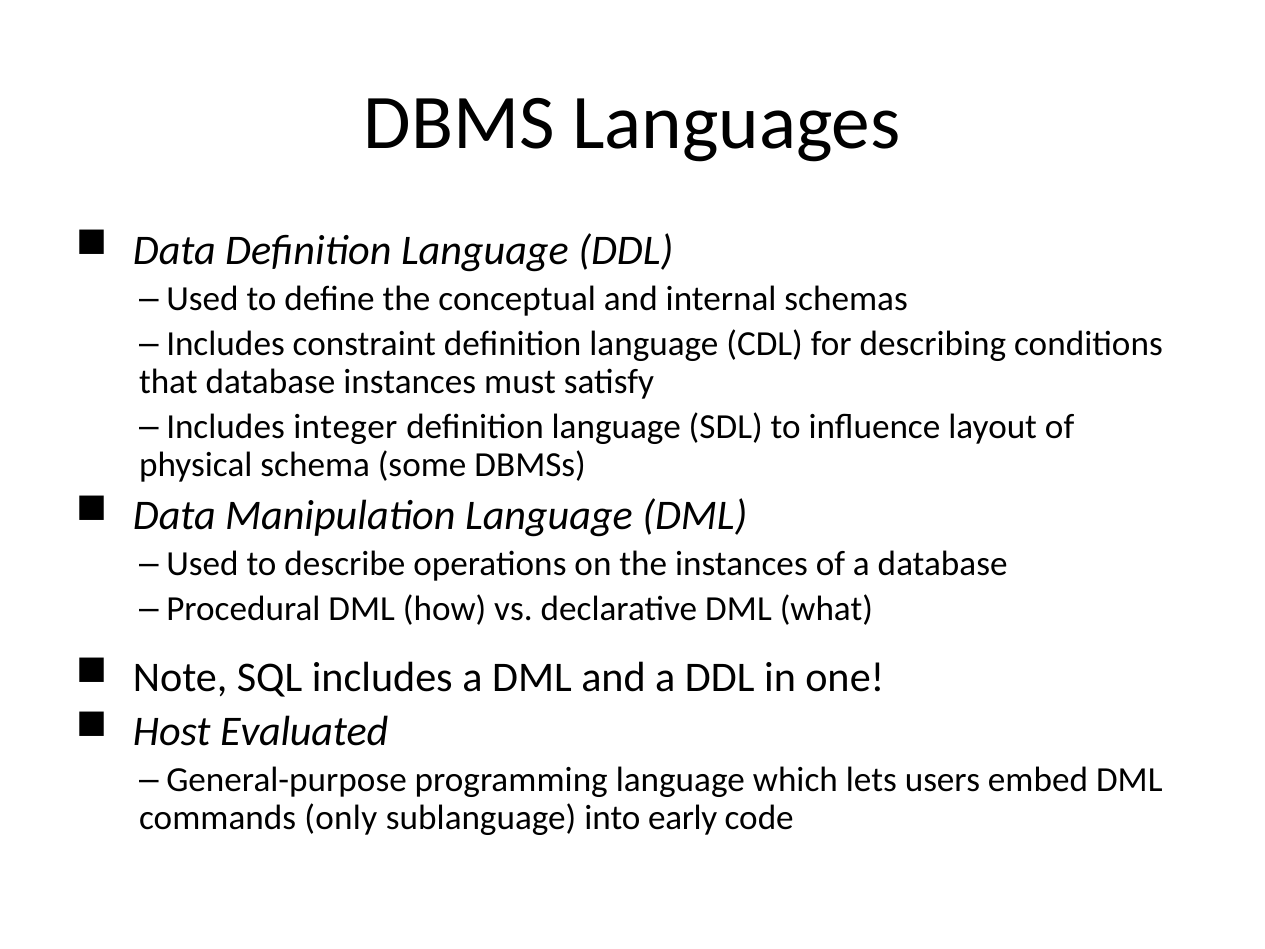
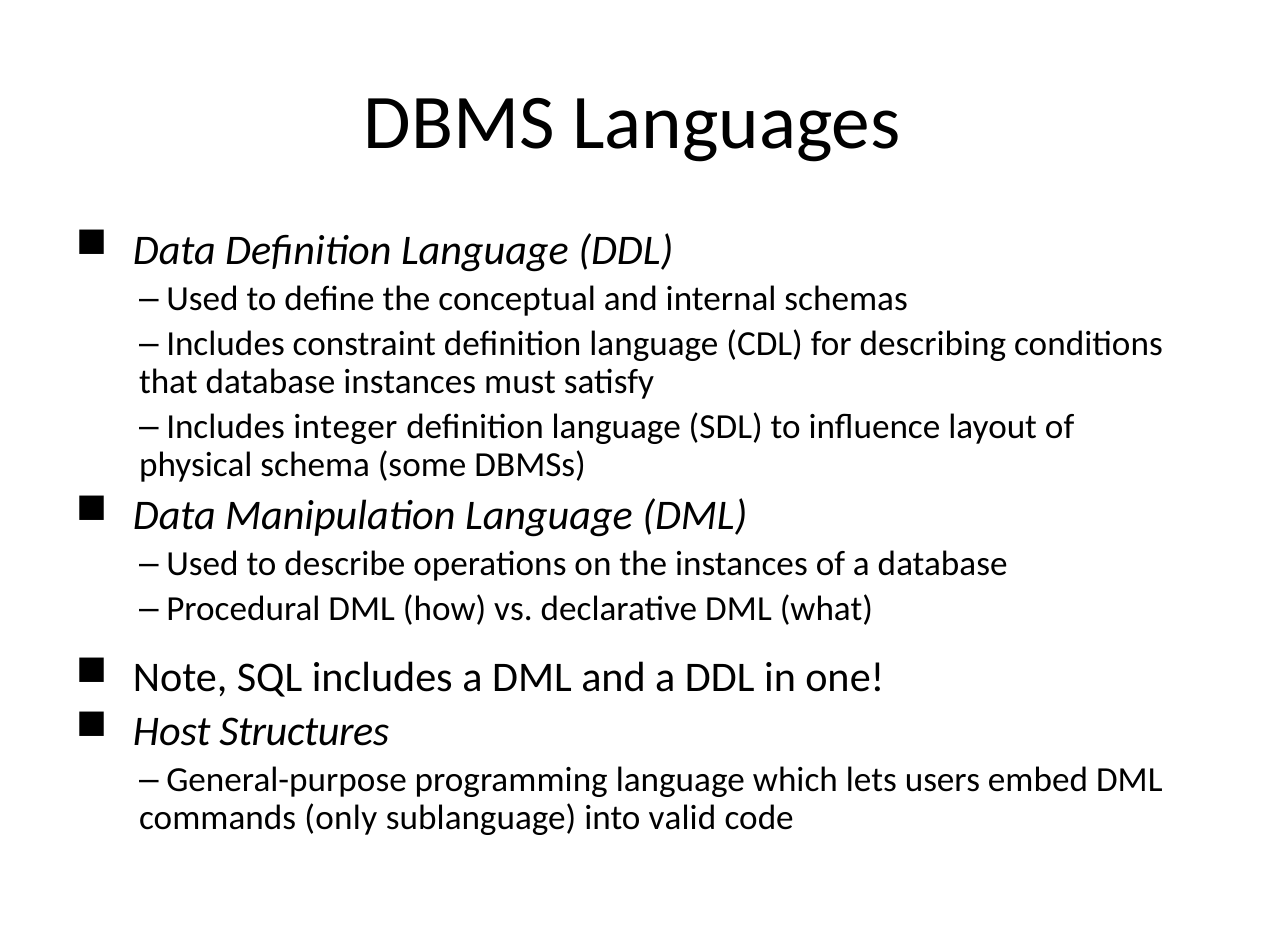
Evaluated: Evaluated -> Structures (304, 731)
early: early -> valid (682, 818)
